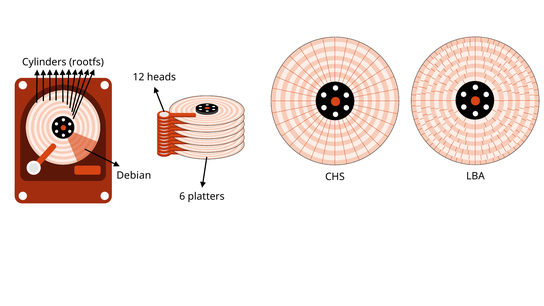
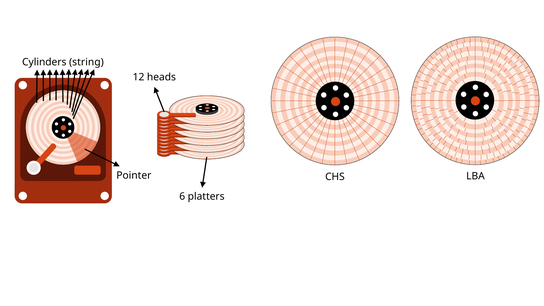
rootfs: rootfs -> string (86, 62)
Debian: Debian -> Pointer (134, 175)
